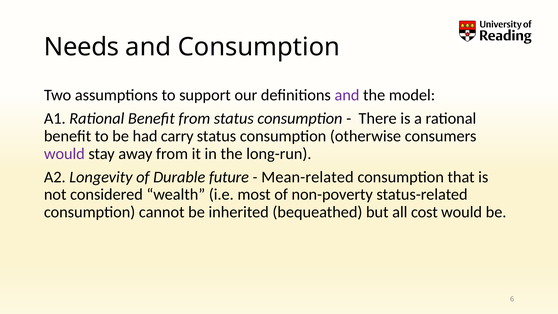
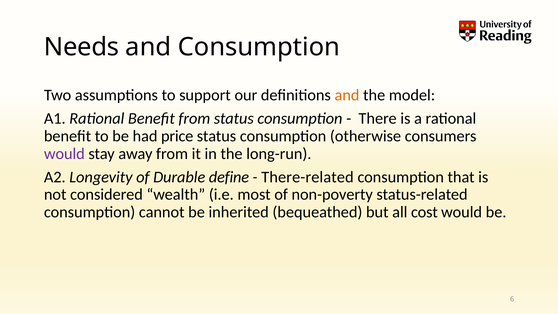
and colour: purple -> orange (347, 95)
carry: carry -> price (177, 136)
future: future -> define (229, 177)
Mean-related: Mean-related -> There-related (307, 177)
